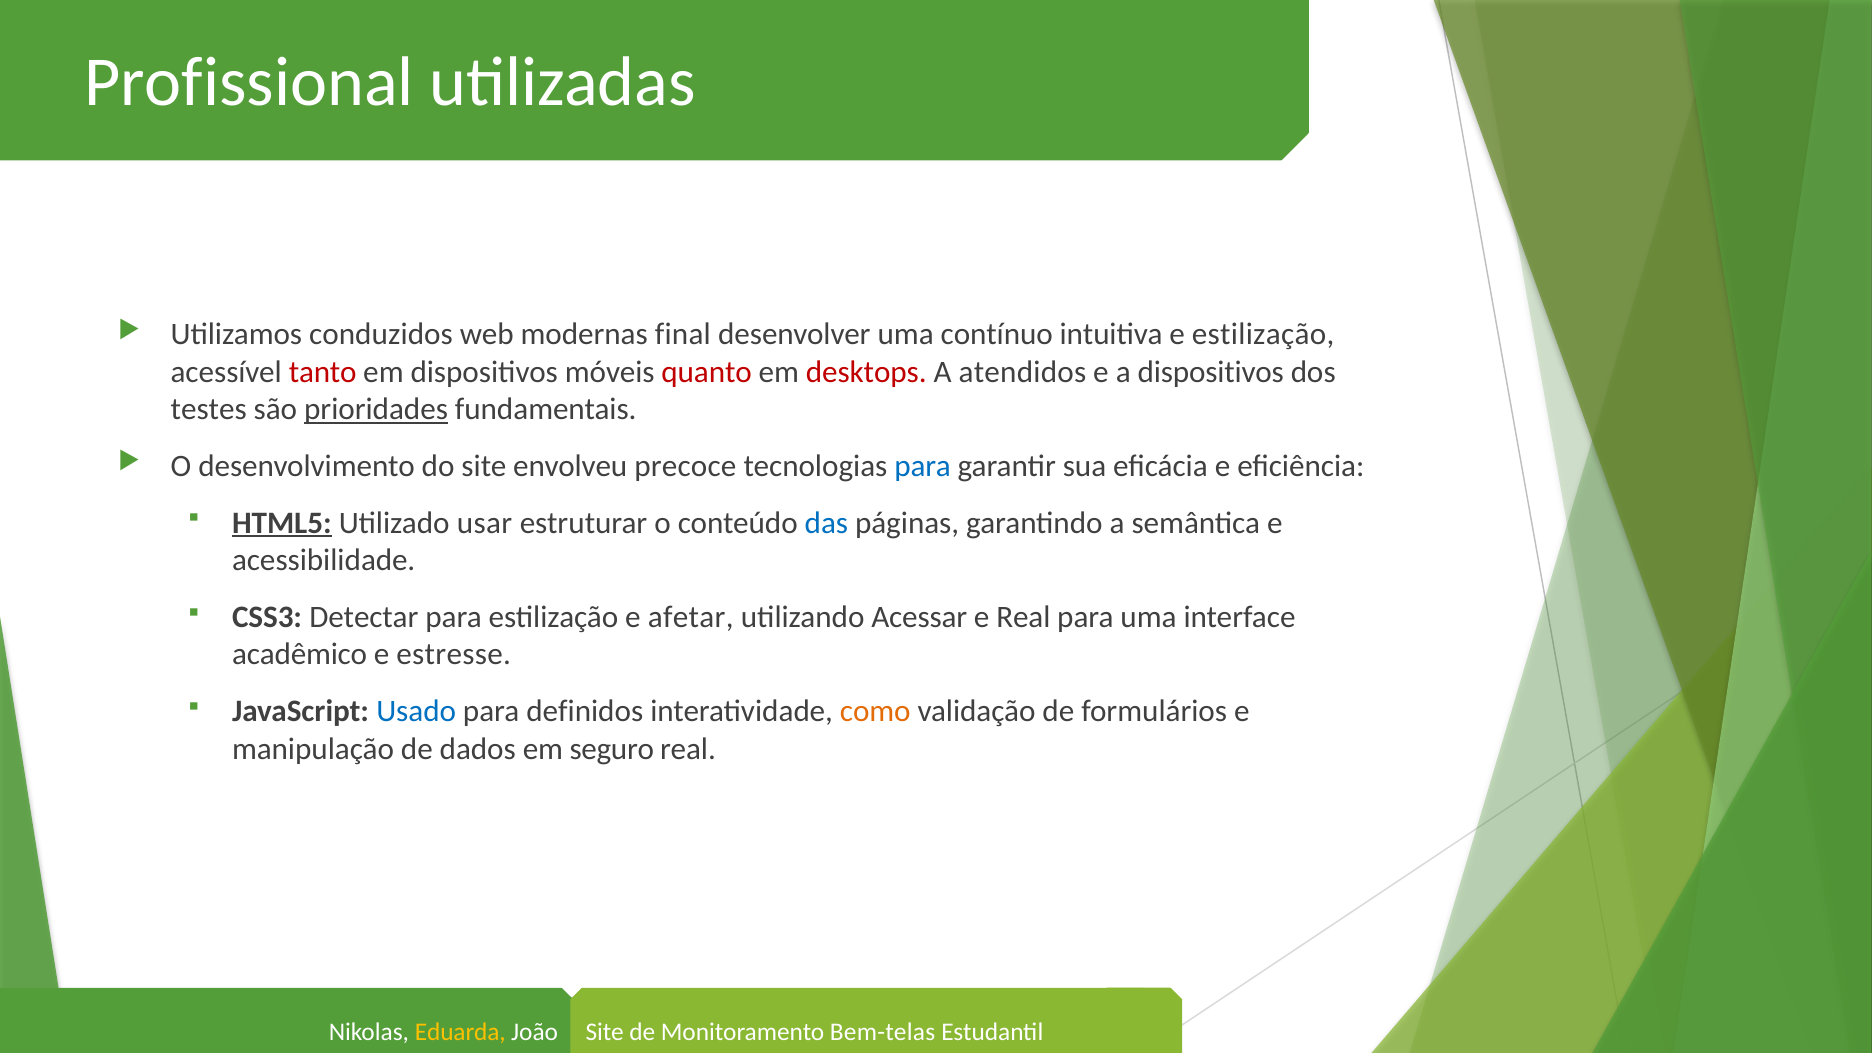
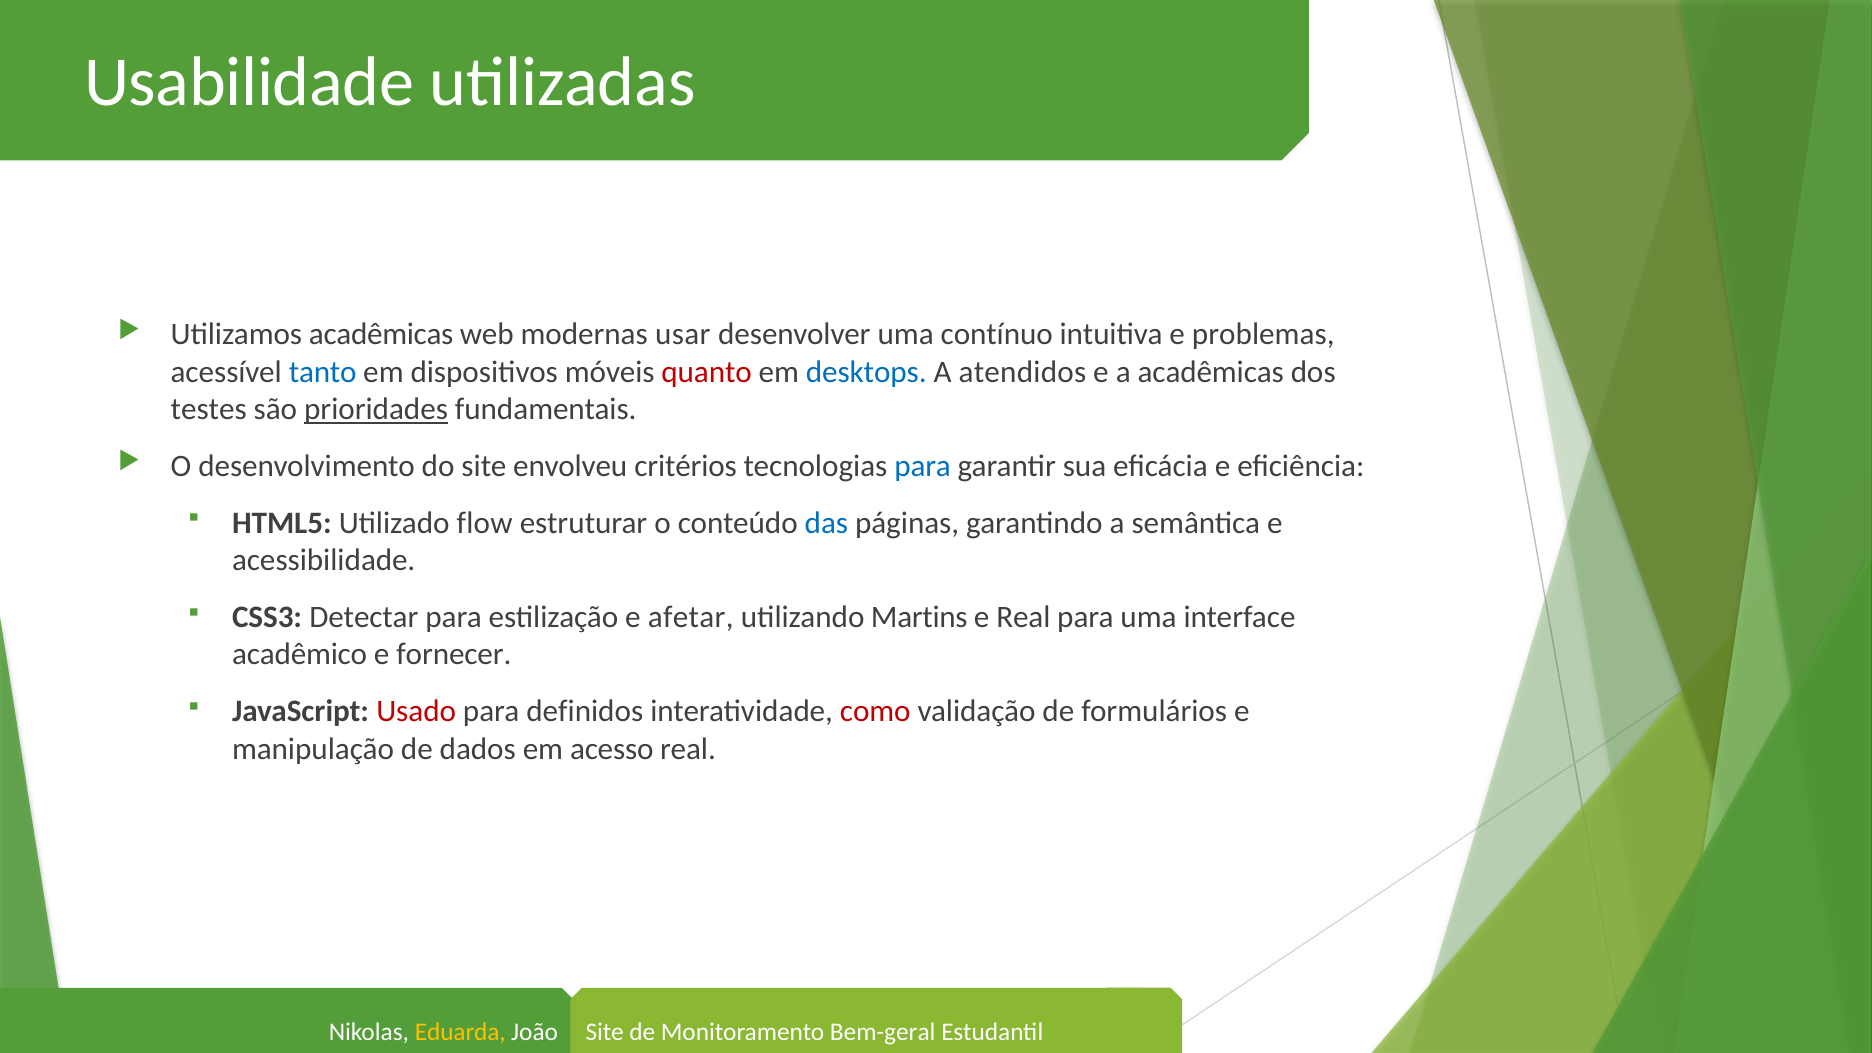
Profissional: Profissional -> Usabilidade (249, 82)
Utilizamos conduzidos: conduzidos -> acadêmicas (381, 334)
final: final -> usar (683, 334)
e estilização: estilização -> problemas (1263, 334)
tanto colour: red -> blue (323, 372)
desktops colour: red -> blue (866, 372)
a dispositivos: dispositivos -> acadêmicas (1211, 372)
precoce: precoce -> critérios (686, 466)
HTML5 underline: present -> none (282, 523)
usar: usar -> flow (485, 523)
Acessar: Acessar -> Martins (919, 617)
estresse: estresse -> fornecer (454, 655)
Usado colour: blue -> red (416, 711)
como colour: orange -> red (875, 711)
seguro: seguro -> acesso (612, 749)
Bem-telas: Bem-telas -> Bem-geral (883, 1032)
